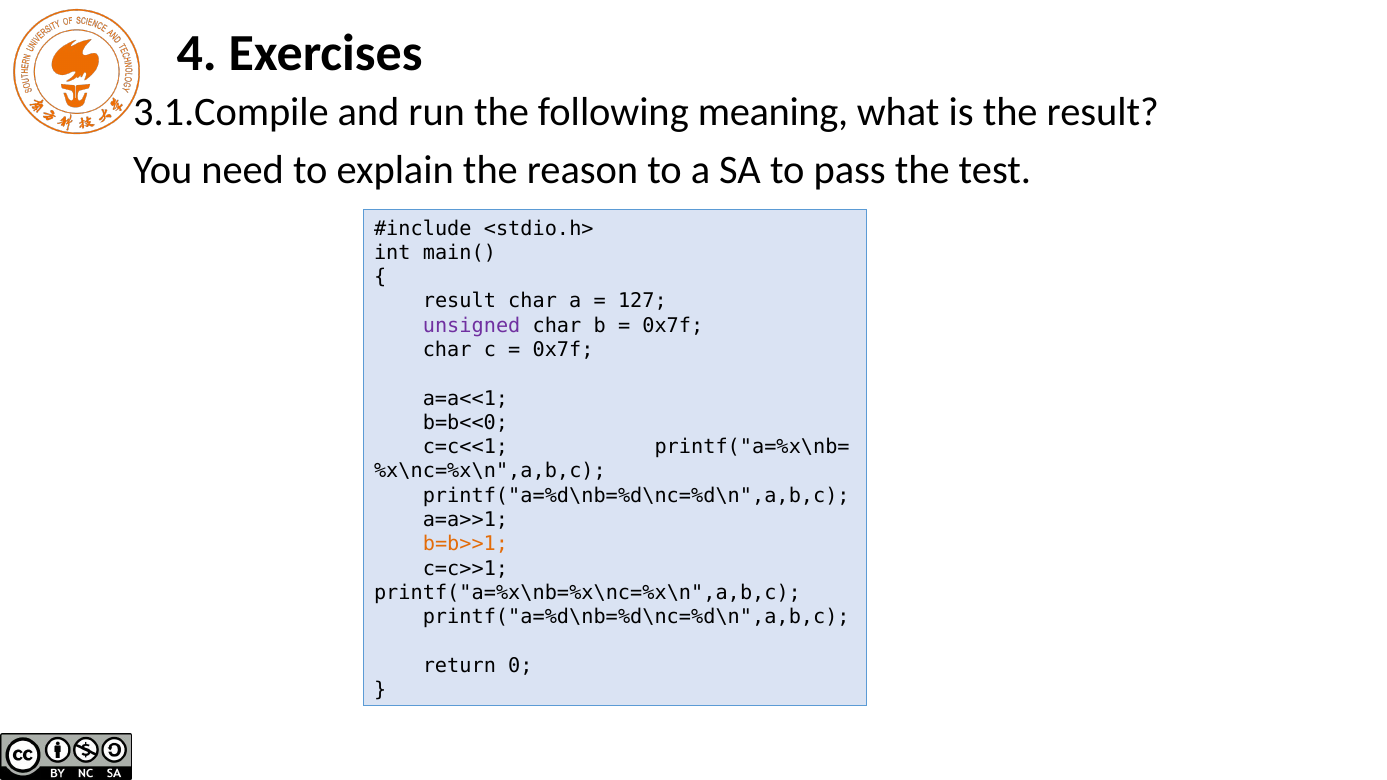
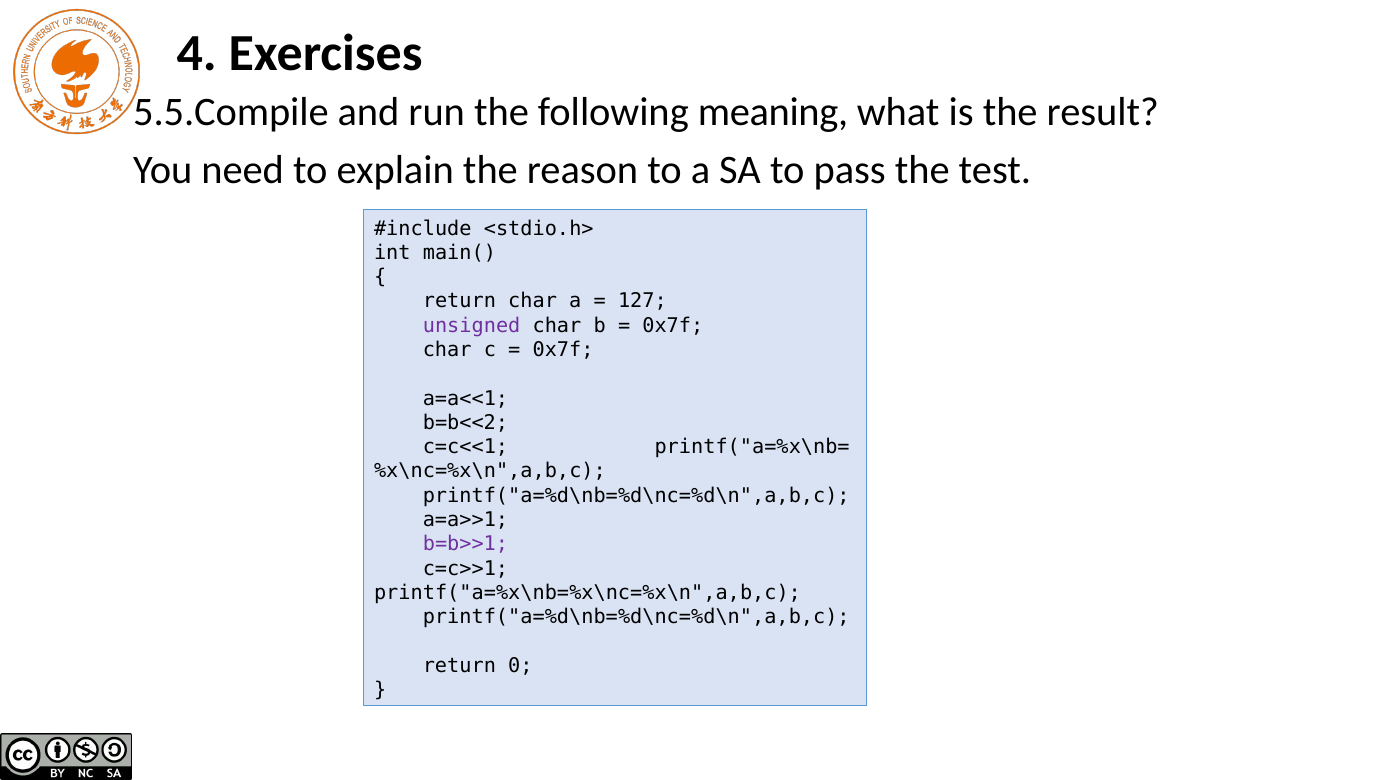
3.1.Compile: 3.1.Compile -> 5.5.Compile (231, 112)
result: result -> return (459, 301)
b=b<<0: b=b<<0 -> b=b<<2 (465, 423)
b=b>>1 colour: orange -> purple (465, 544)
